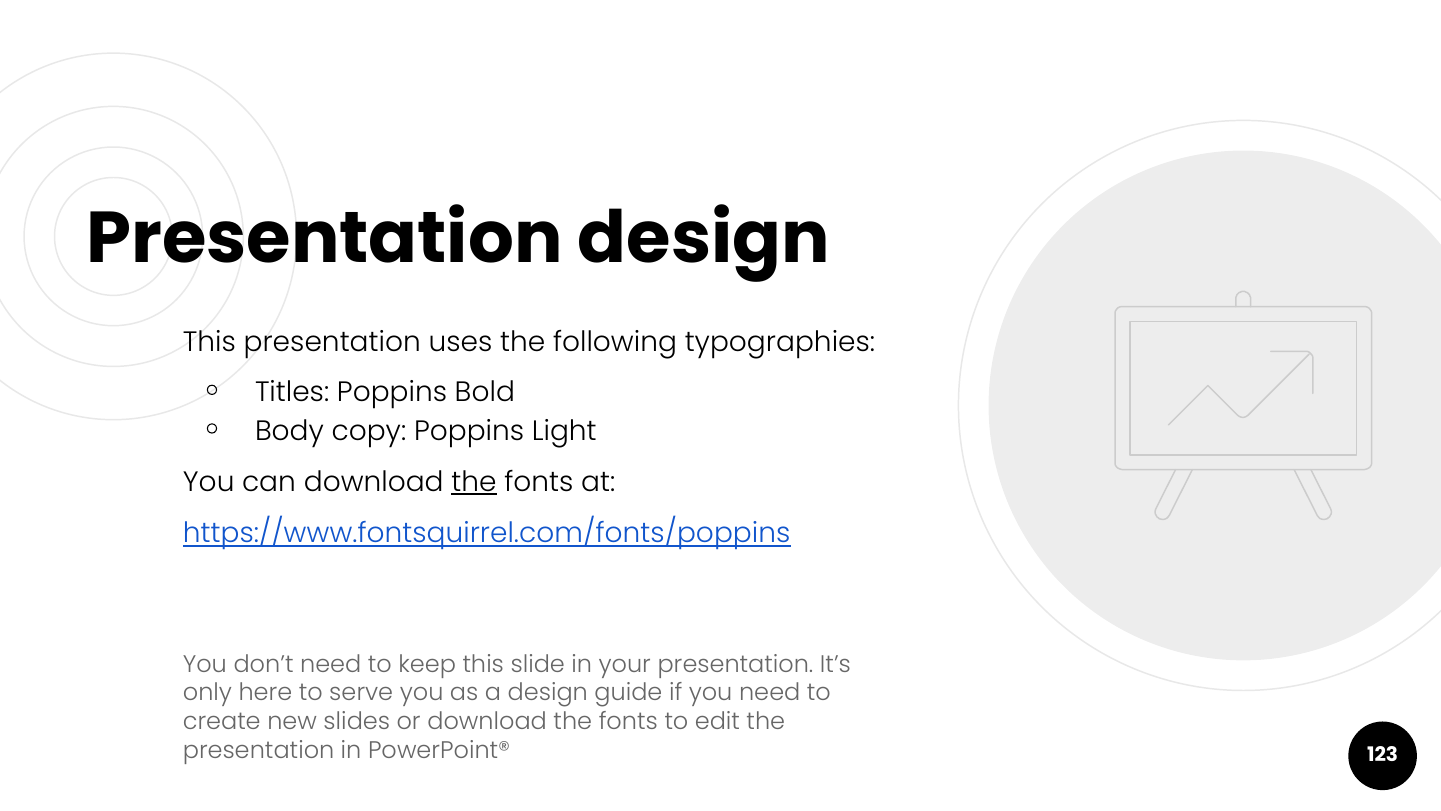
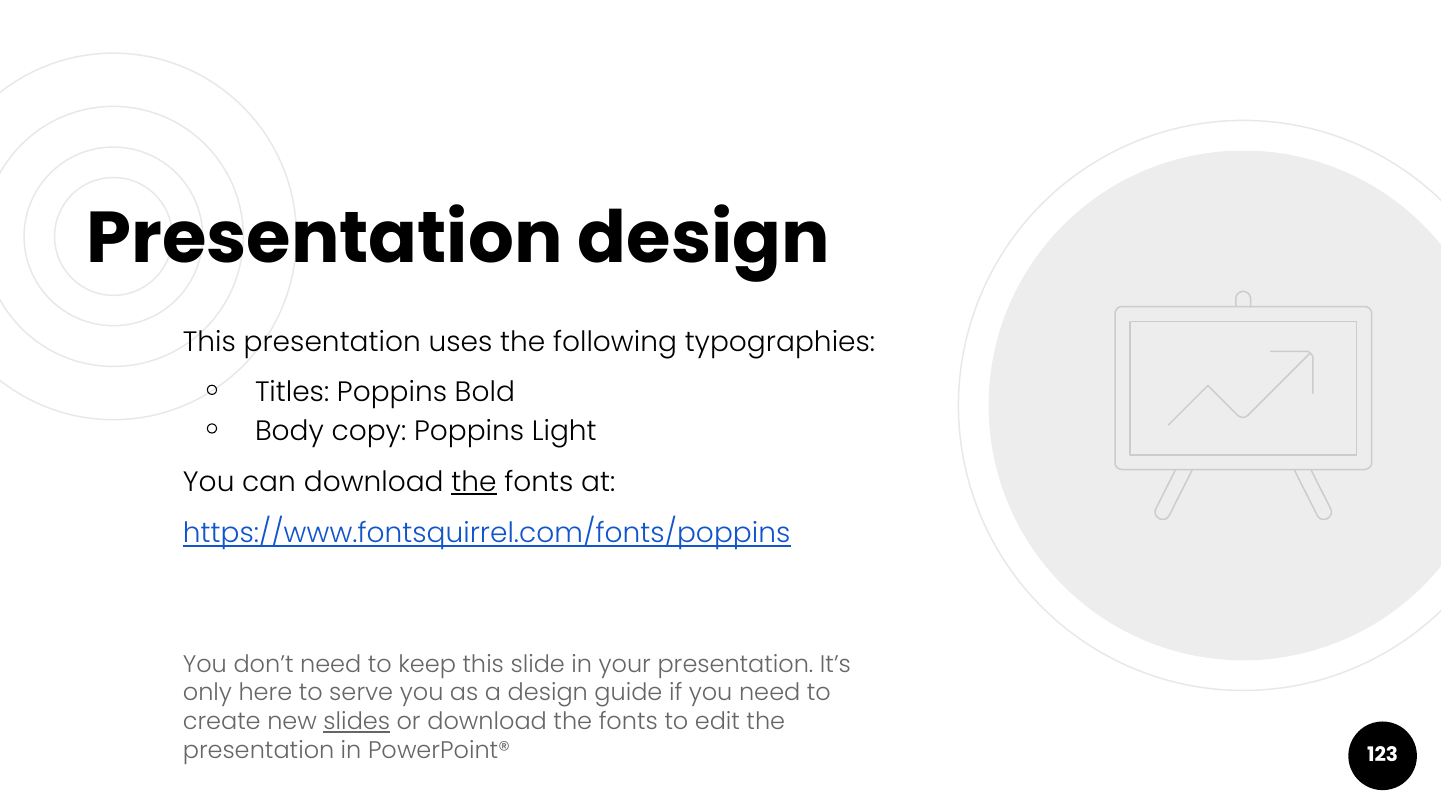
slides underline: none -> present (357, 721)
